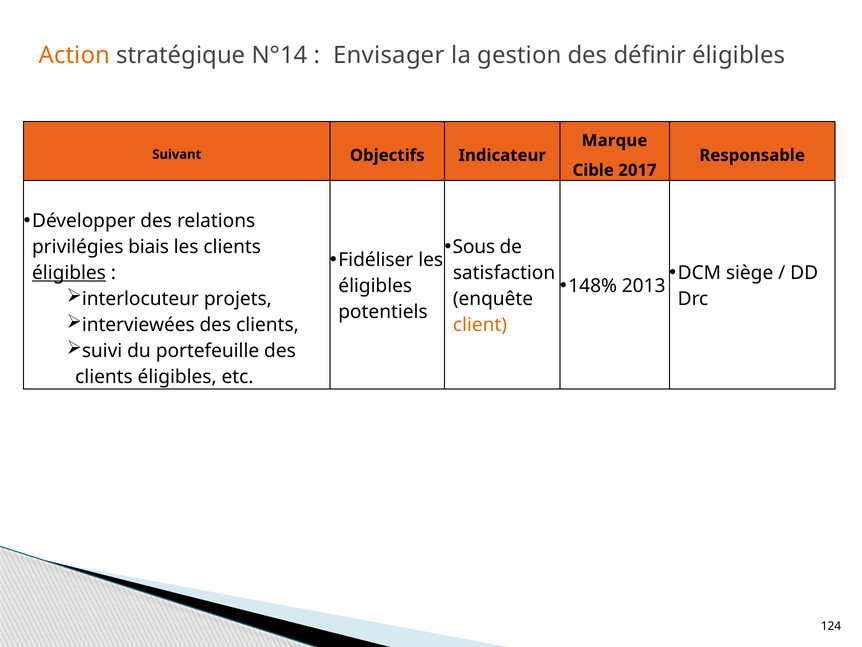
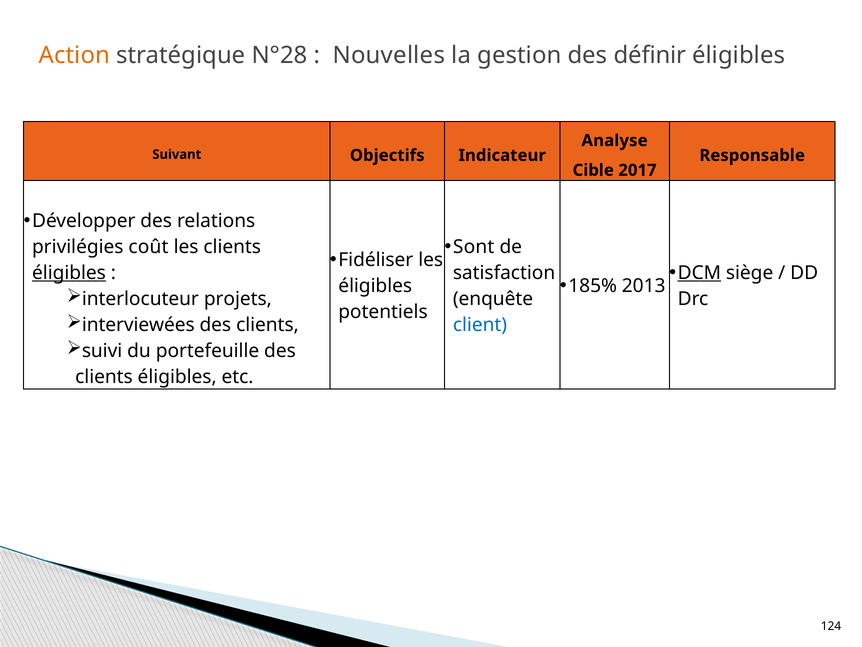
N°14: N°14 -> N°28 (280, 55)
Envisager: Envisager -> Nouvelles (389, 55)
Marque: Marque -> Analyse (615, 140)
Sous: Sous -> Sont (474, 247)
biais: biais -> coût (148, 247)
DCM underline: none -> present (699, 273)
148%: 148% -> 185% (593, 286)
client colour: orange -> blue (480, 325)
